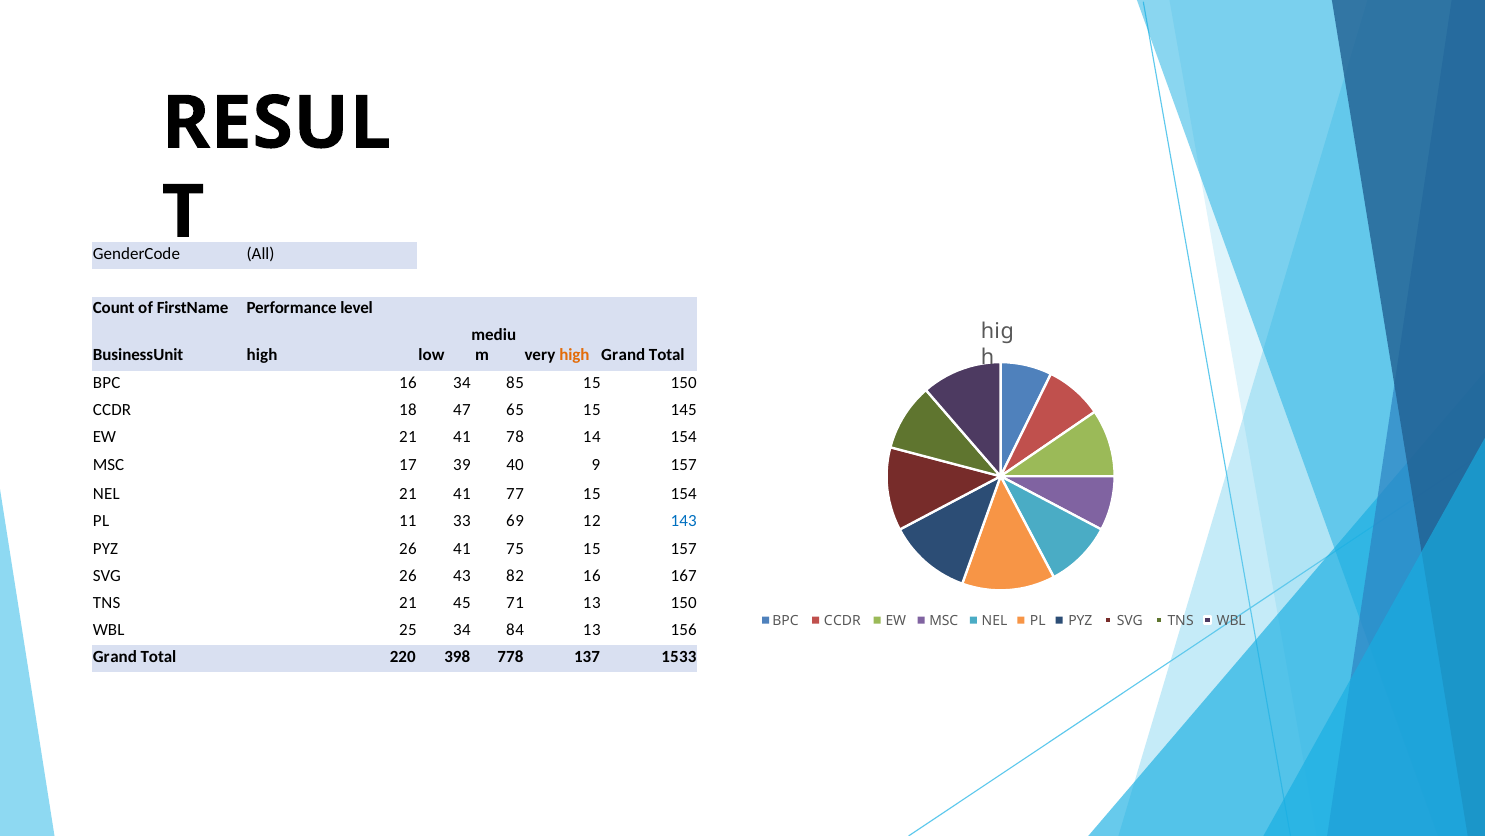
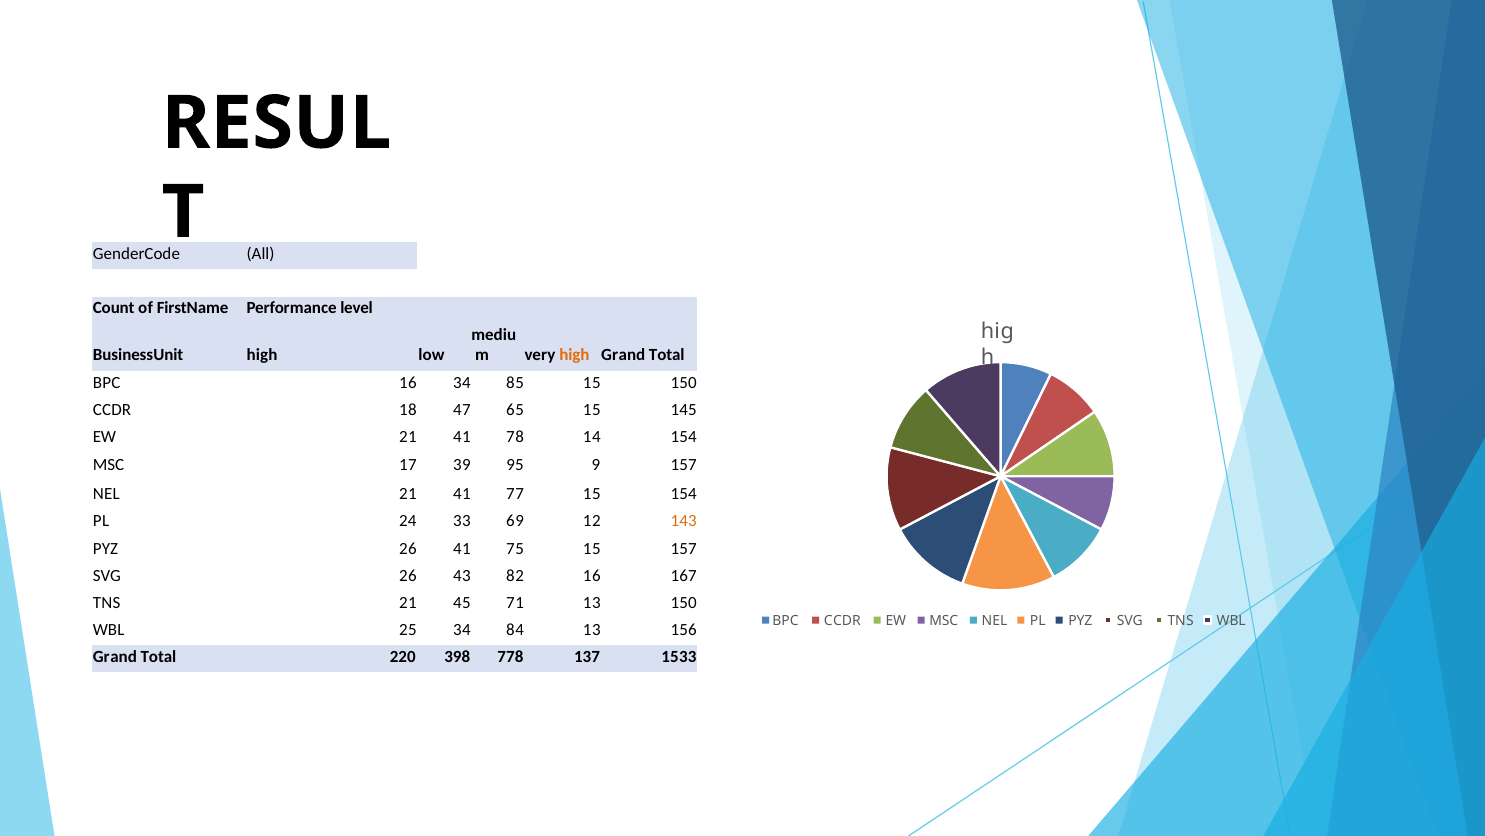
40: 40 -> 95 (515, 464)
11: 11 -> 24 (408, 521)
143 colour: blue -> orange (684, 521)
